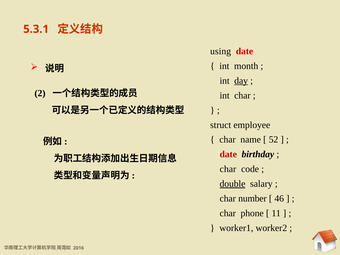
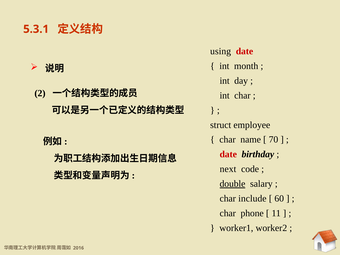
day underline: present -> none (241, 81)
52: 52 -> 70 (273, 140)
char: char -> next (228, 169)
number: number -> include (252, 199)
46: 46 -> 60 (279, 199)
